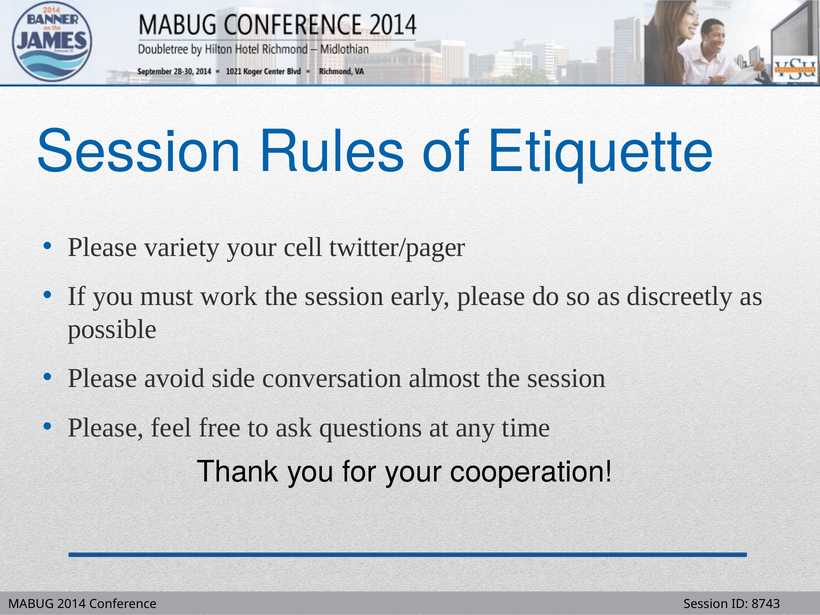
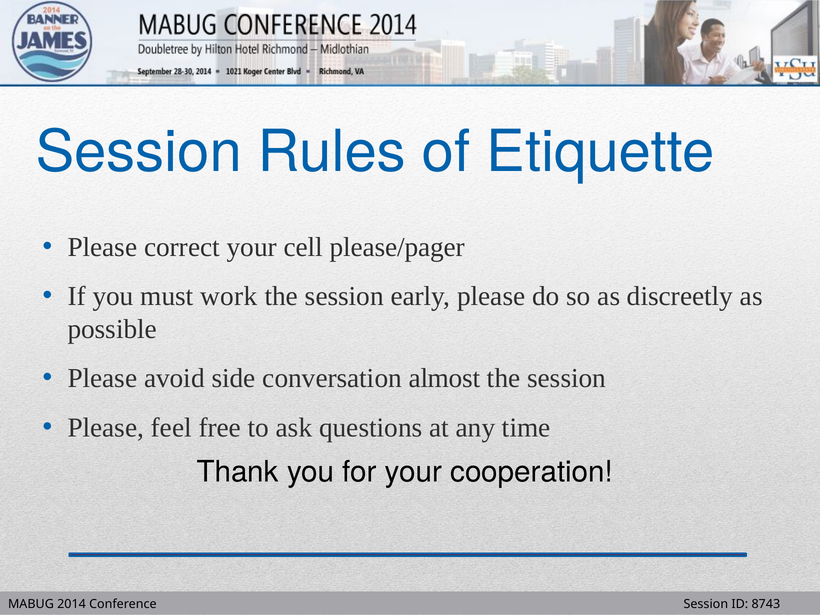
variety: variety -> correct (182, 247)
twitter/pager: twitter/pager -> please/pager (397, 247)
